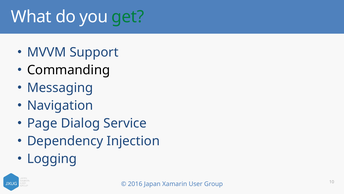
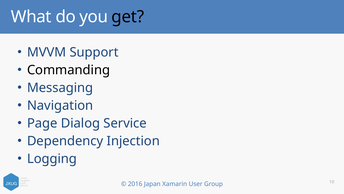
get colour: green -> black (128, 17)
